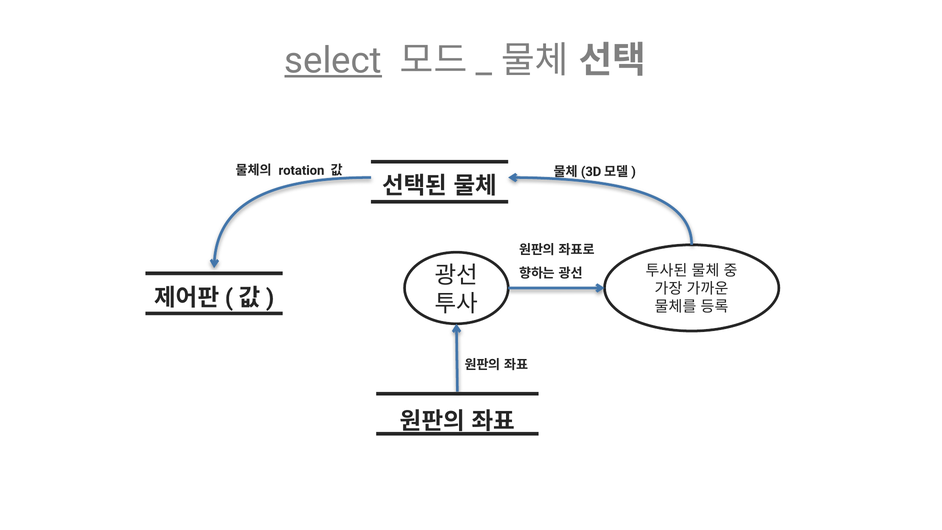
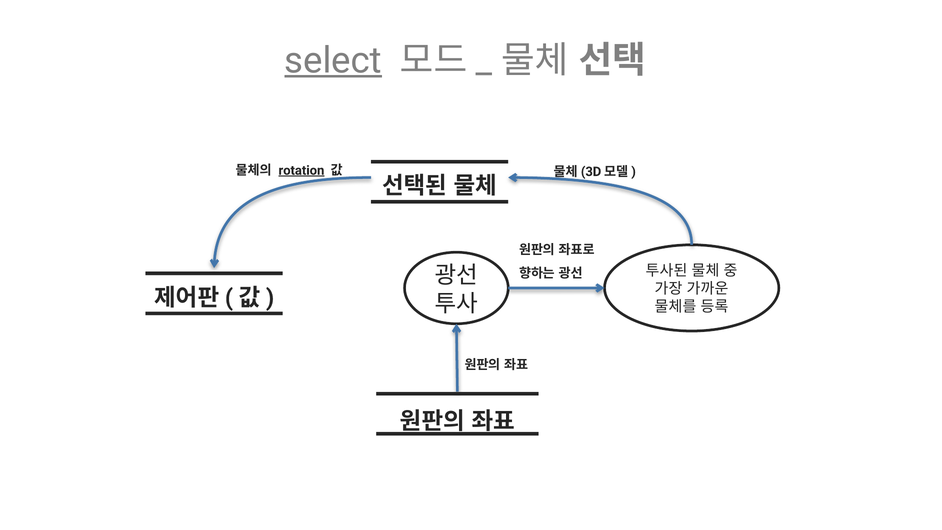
rotation underline: none -> present (301, 170)
